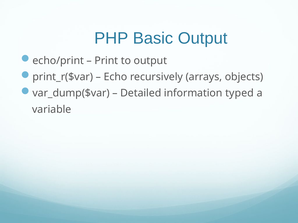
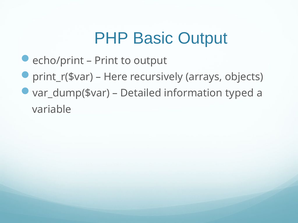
Echo: Echo -> Here (116, 77)
